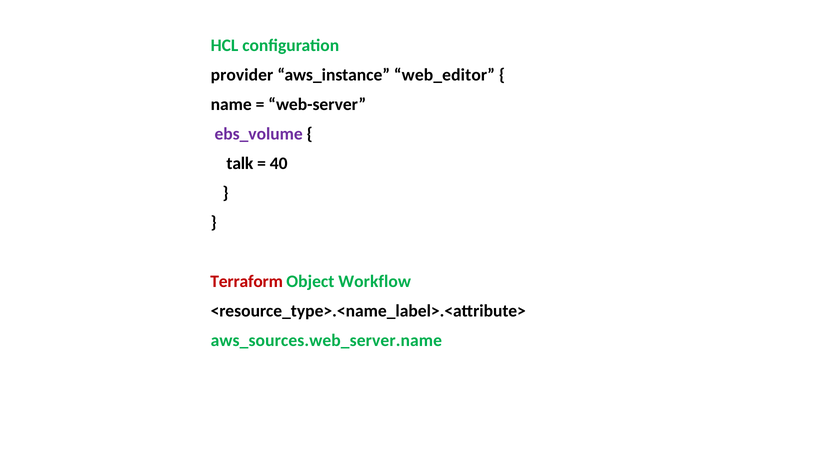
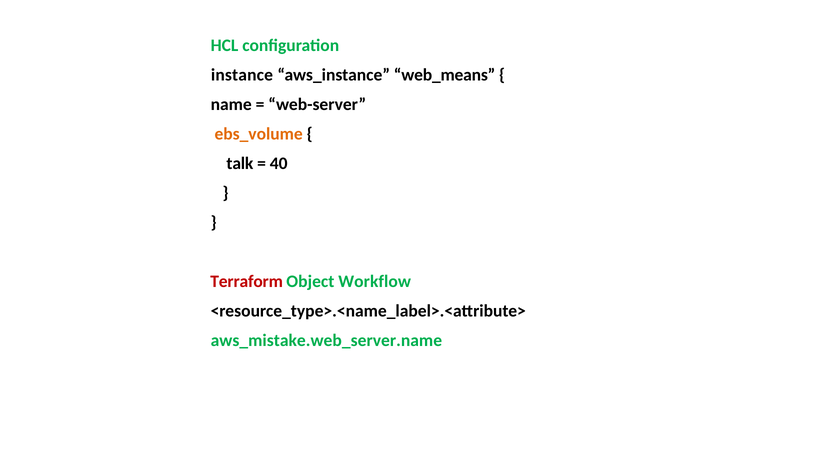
provider: provider -> instance (242, 75)
web_editor: web_editor -> web_means (445, 75)
ebs_volume colour: purple -> orange (259, 134)
aws_sources.web_server.name: aws_sources.web_server.name -> aws_mistake.web_server.name (326, 340)
